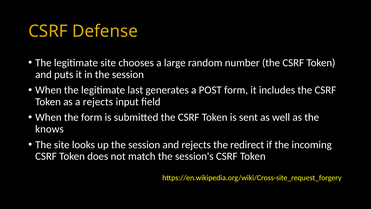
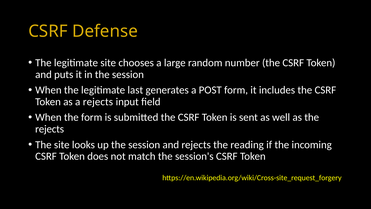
knows: knows -> rejects (50, 129)
redirect: redirect -> reading (247, 144)
